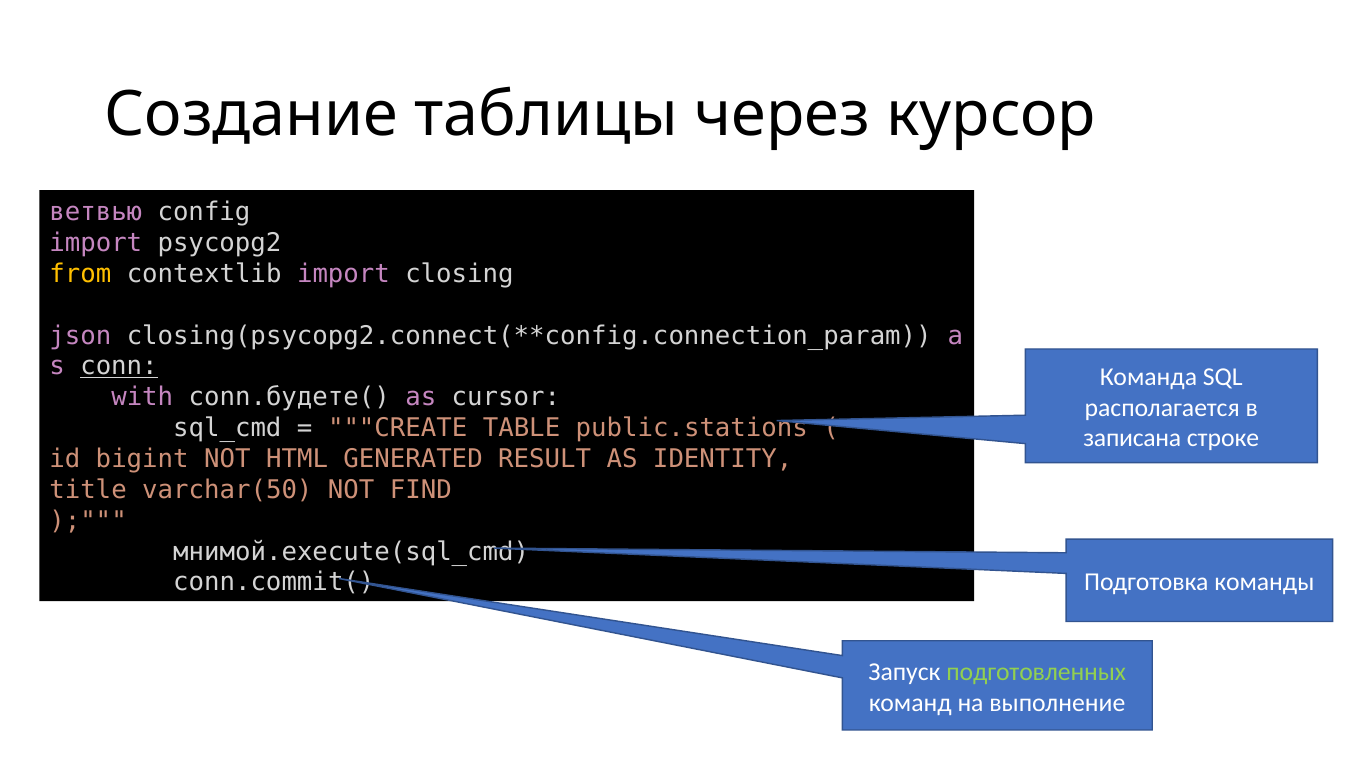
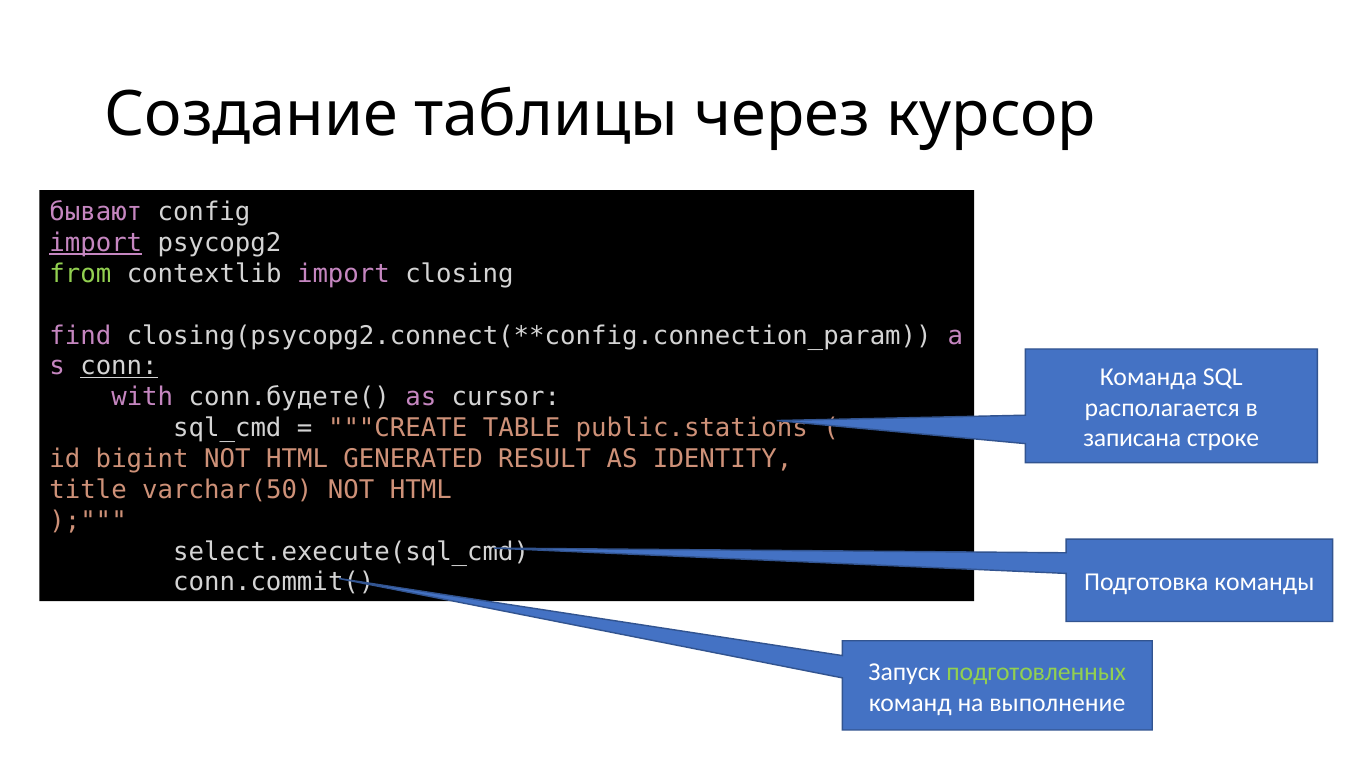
ветвью: ветвью -> бывают (96, 213)
import underline: none -> present (96, 243)
from colour: yellow -> light green (80, 274)
json: json -> find (80, 336)
varchar(50 NOT FIND: FIND -> HTML (421, 490)
мнимой.execute(sql_cmd: мнимой.execute(sql_cmd -> select.execute(sql_cmd (351, 552)
